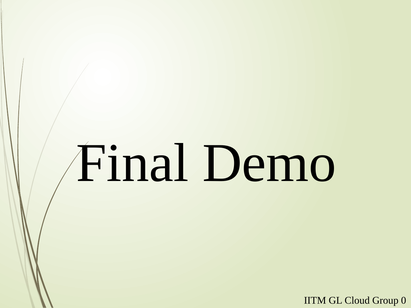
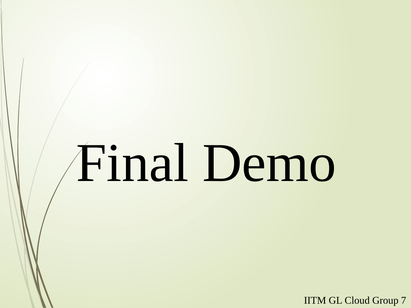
0: 0 -> 7 (404, 301)
